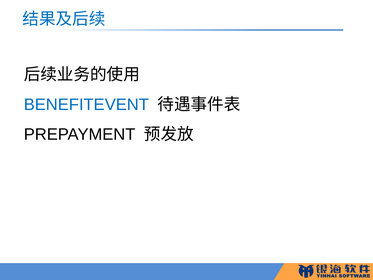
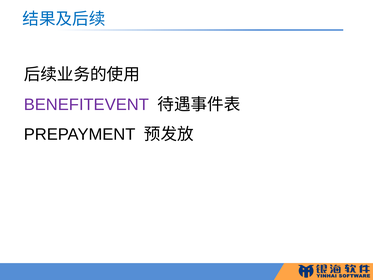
BENEFITEVENT colour: blue -> purple (86, 104)
